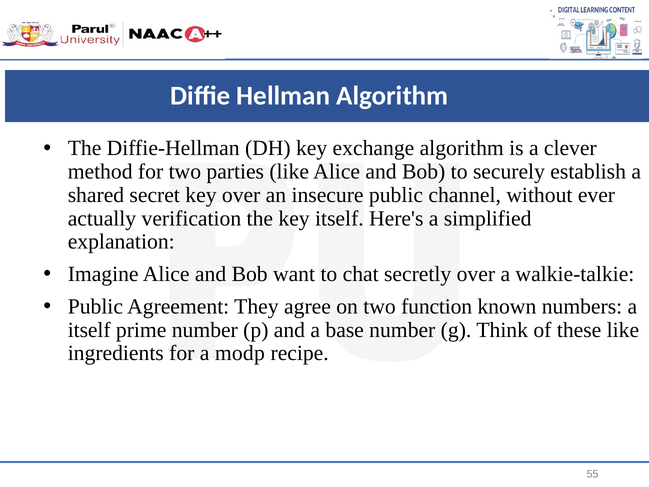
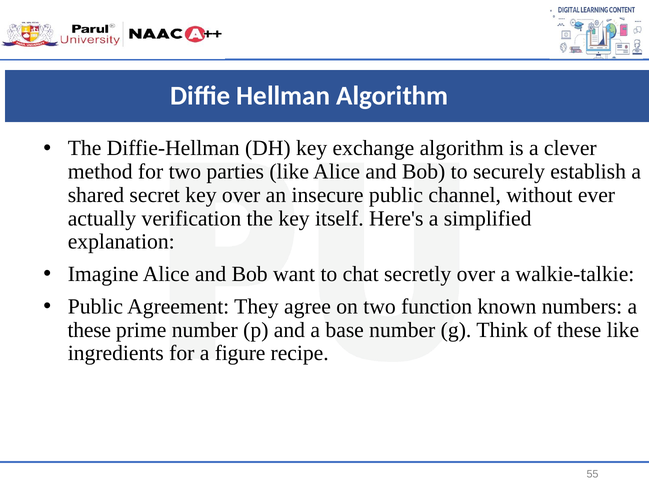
itself: itself -> these (89, 330)
modp: modp -> figure (240, 353)
